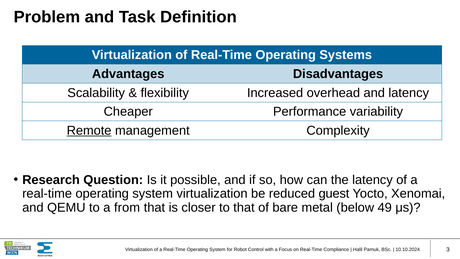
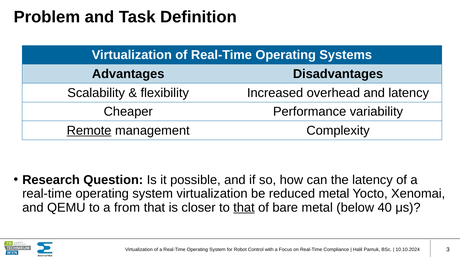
reduced guest: guest -> metal (334, 194)
that underline: none -> present (244, 207)
49: 49 -> 40 (385, 207)
